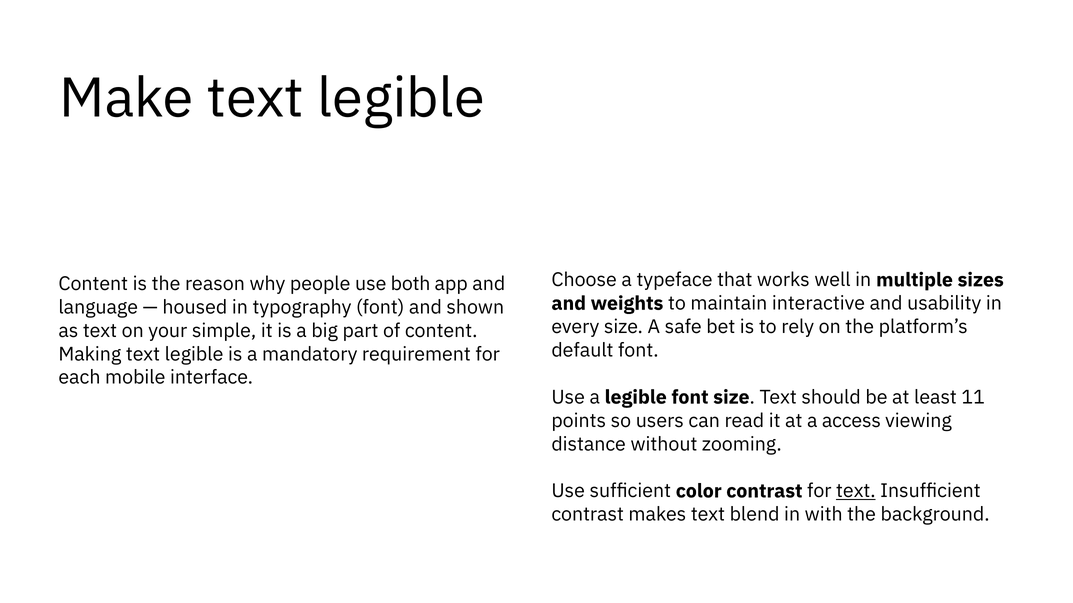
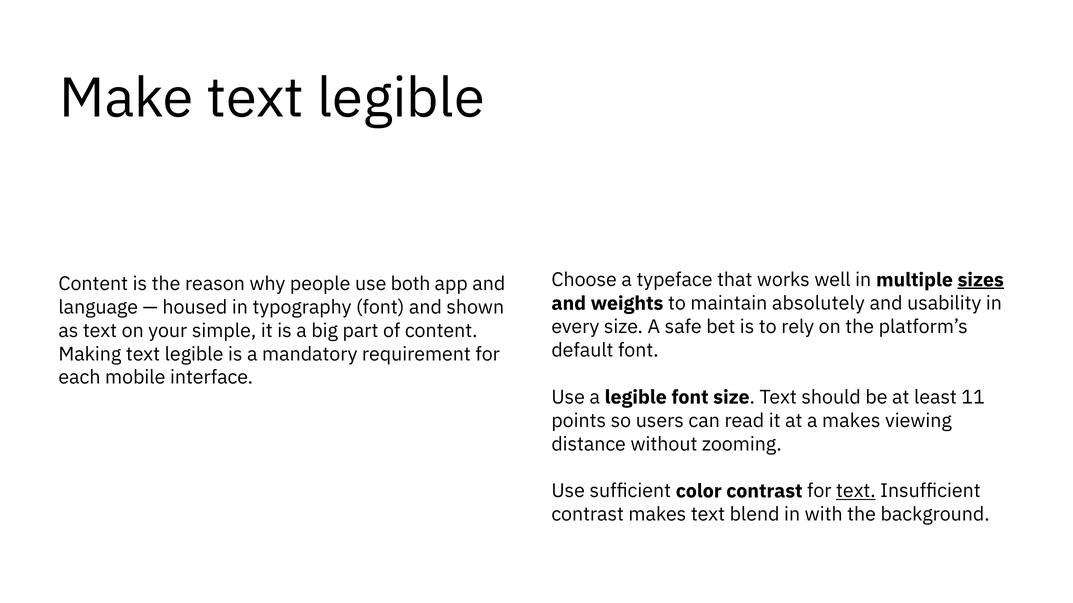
sizes underline: none -> present (981, 280)
interactive: interactive -> absolutely (818, 304)
a access: access -> makes (851, 421)
